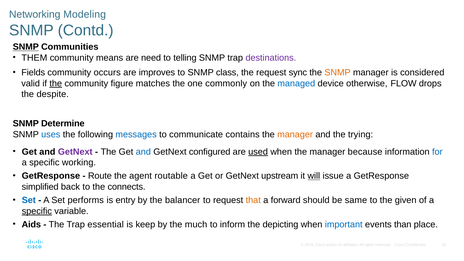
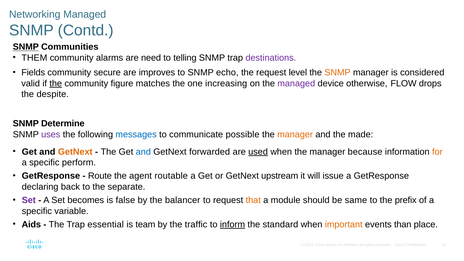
Networking Modeling: Modeling -> Managed (85, 14)
means: means -> alarms (110, 58)
occurs: occurs -> secure (107, 73)
class: class -> echo (227, 73)
sync: sync -> level (298, 73)
commonly: commonly -> increasing (226, 83)
managed colour: blue -> purple (296, 83)
uses colour: blue -> purple (51, 134)
contains: contains -> possible (243, 134)
trying: trying -> made (361, 134)
GetNext colour: purple -> orange (75, 152)
conﬁgured: conﬁgured -> forwarded (210, 152)
for colour: blue -> orange (437, 152)
working: working -> perform (79, 163)
will underline: present -> none (314, 176)
simpliﬁed: simpliﬁed -> declaring (40, 187)
connects: connects -> separate (126, 187)
Set colour: blue -> purple (29, 200)
performs: performs -> becomes (86, 200)
entry: entry -> false (125, 200)
forward: forward -> module (286, 200)
given: given -> preﬁx (406, 200)
speciﬁc underline: present -> none (37, 211)
keep: keep -> team (145, 224)
much: much -> trafﬁc (196, 224)
inform underline: none -> present (233, 224)
depicting: depicting -> standard (280, 224)
important colour: blue -> orange (344, 224)
